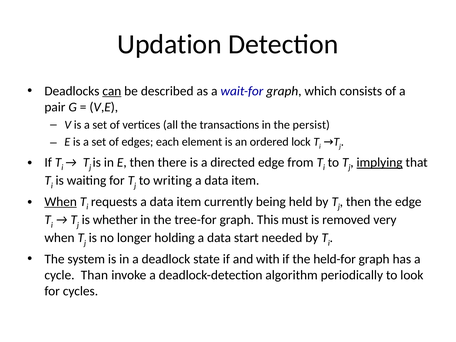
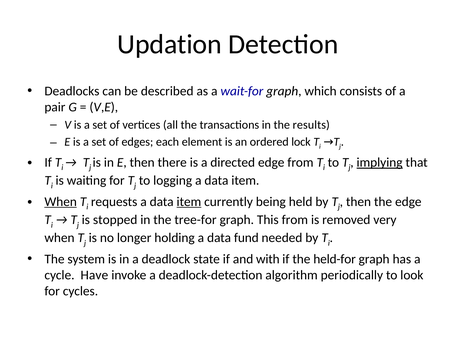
can underline: present -> none (112, 91)
persist: persist -> results (311, 125)
writing: writing -> logging (173, 180)
item underline: none -> present (189, 202)
whether: whether -> stopped (115, 220)
This must: must -> from (295, 220)
start: start -> fund (246, 238)
Than: Than -> Have (94, 275)
